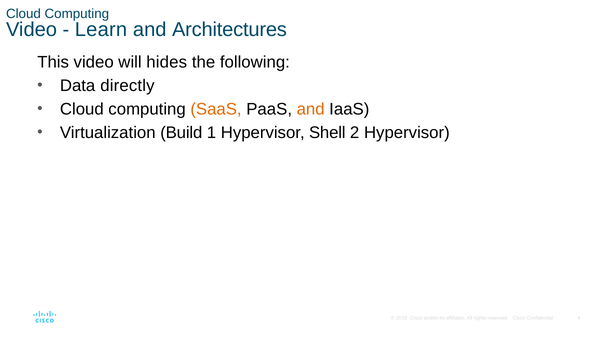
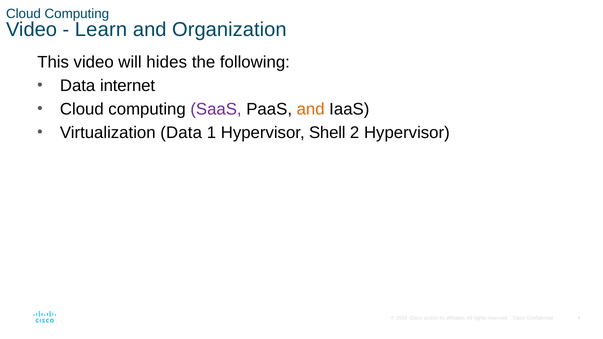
Architectures: Architectures -> Organization (229, 30)
directly: directly -> internet (128, 86)
SaaS colour: orange -> purple (216, 109)
Virtualization Build: Build -> Data (181, 133)
